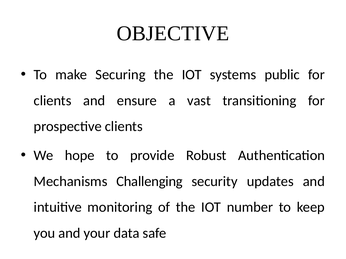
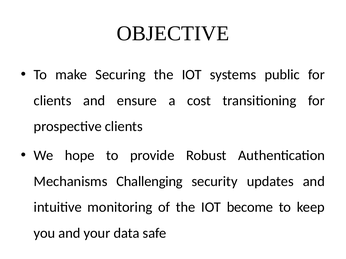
vast: vast -> cost (199, 101)
number: number -> become (250, 208)
